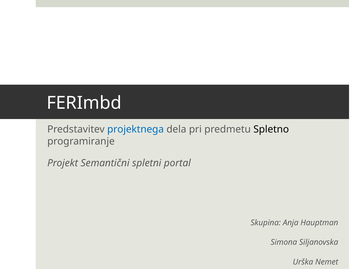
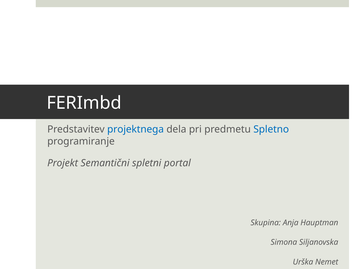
Spletno colour: black -> blue (271, 129)
